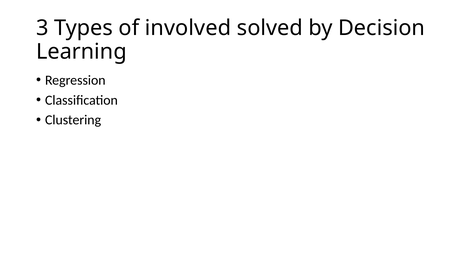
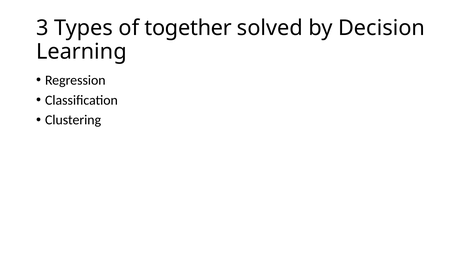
involved: involved -> together (188, 28)
